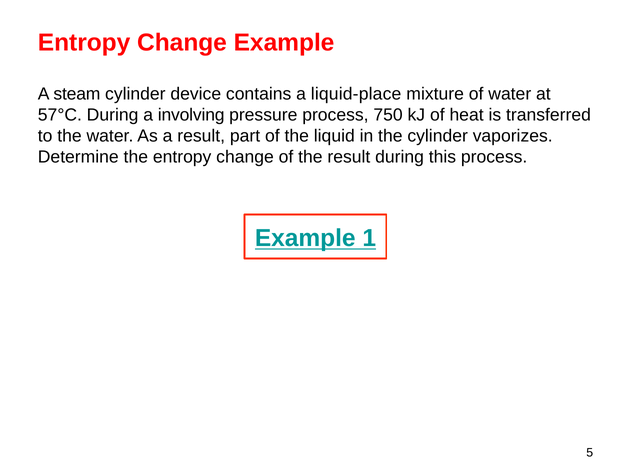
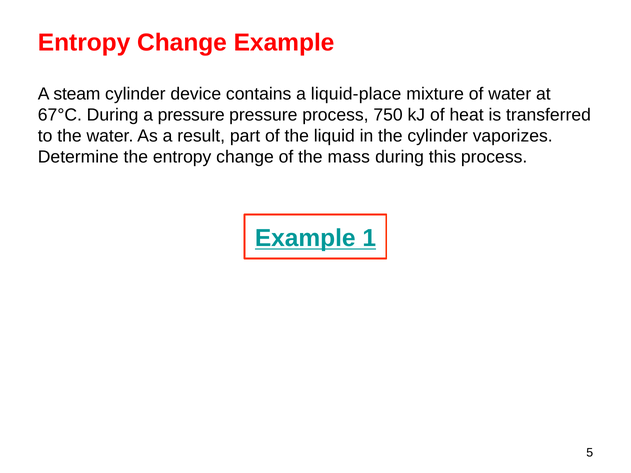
57°C: 57°C -> 67°C (60, 115)
a involving: involving -> pressure (191, 115)
the result: result -> mass (349, 157)
